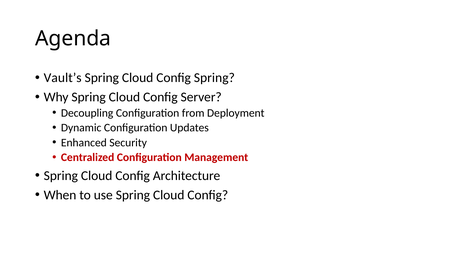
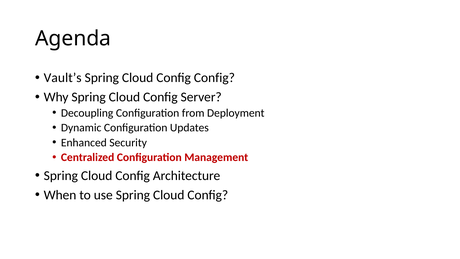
Config Spring: Spring -> Config (214, 78)
